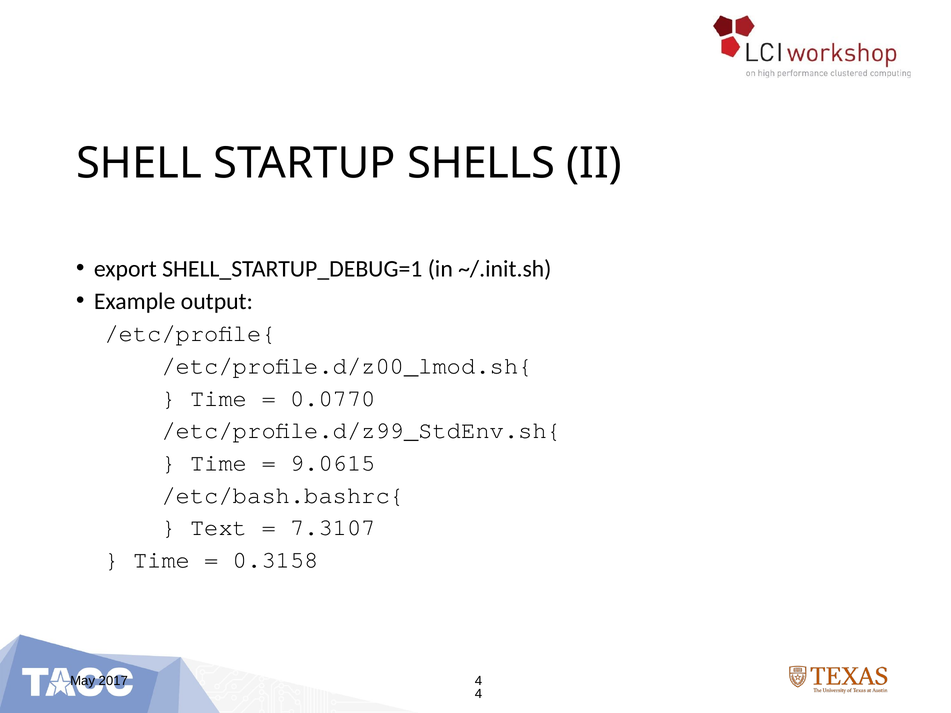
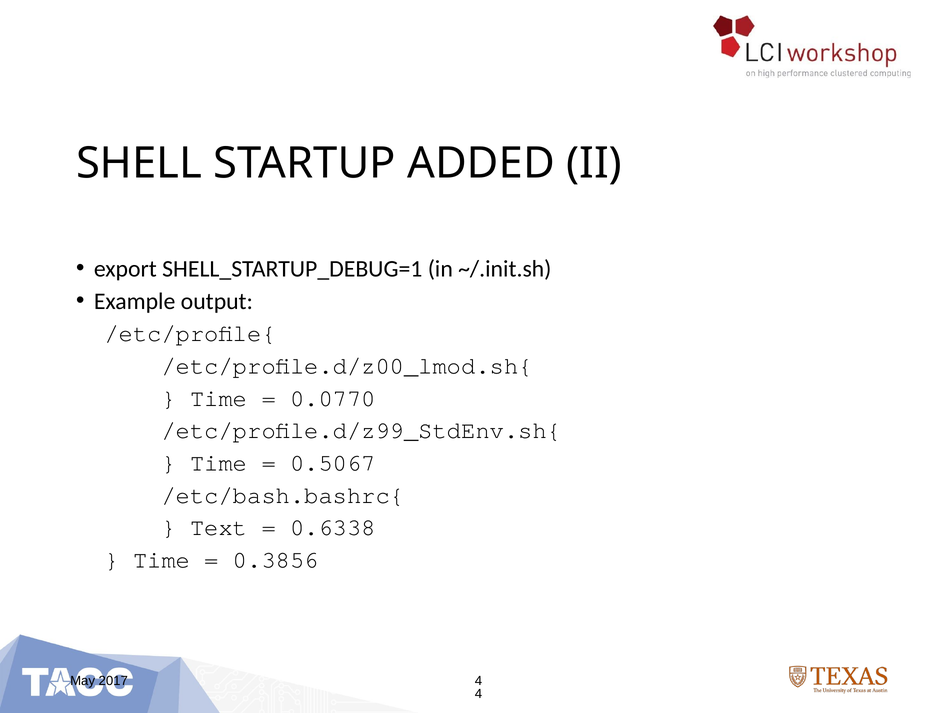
SHELLS: SHELLS -> ADDED (481, 163)
9.0615: 9.0615 -> 0.5067 (333, 463)
7.3107: 7.3107 -> 0.6338 (333, 528)
0.3158: 0.3158 -> 0.3856 (276, 560)
